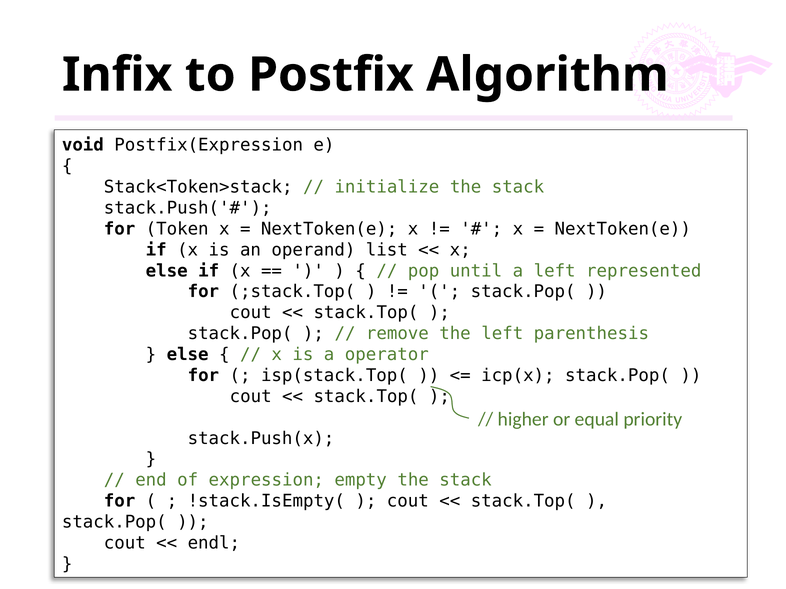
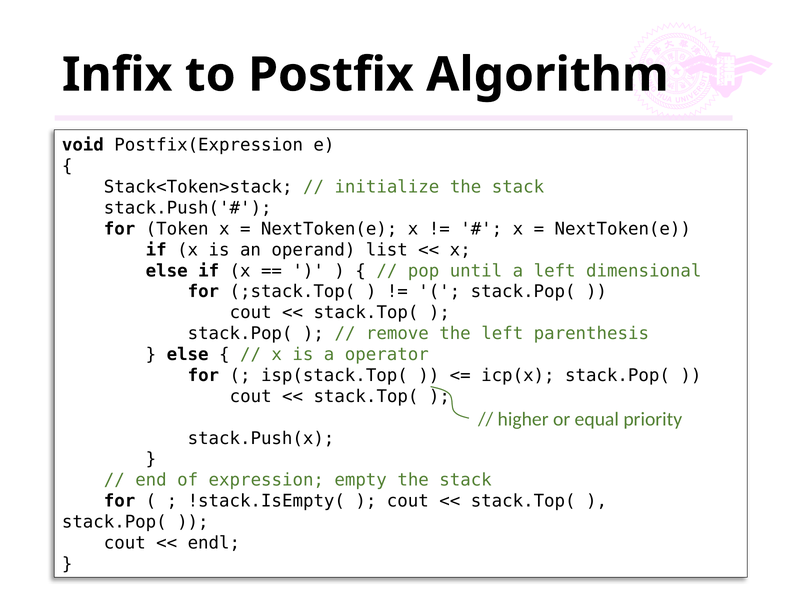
represented: represented -> dimensional (644, 271)
